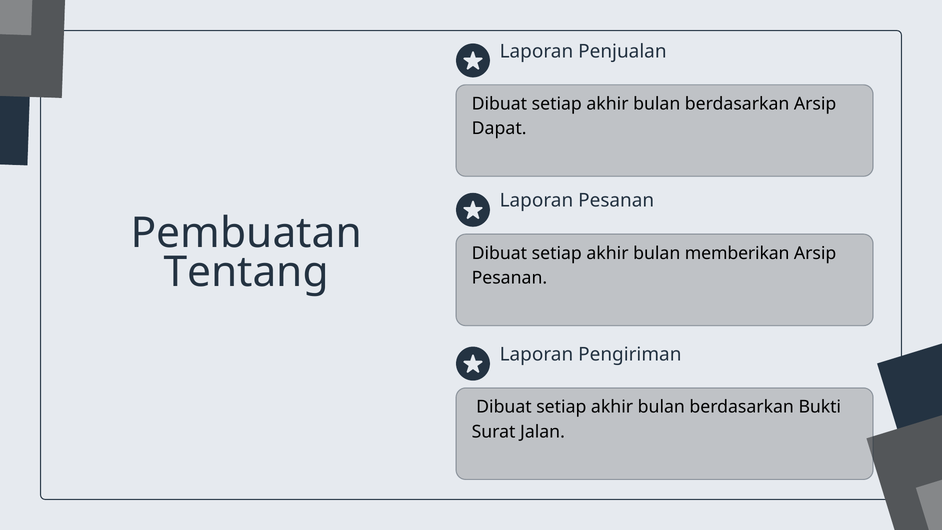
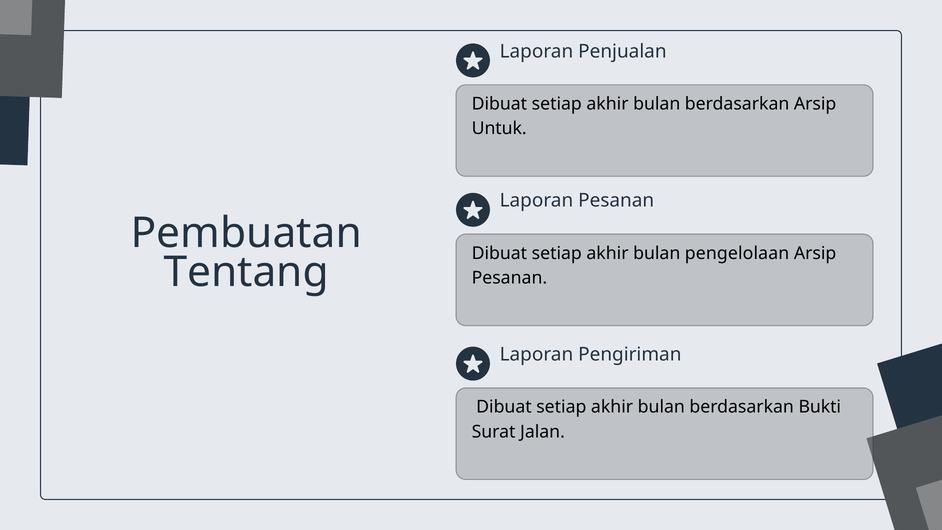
Dapat: Dapat -> Untuk (499, 129)
memberikan: memberikan -> pengelolaan (737, 253)
